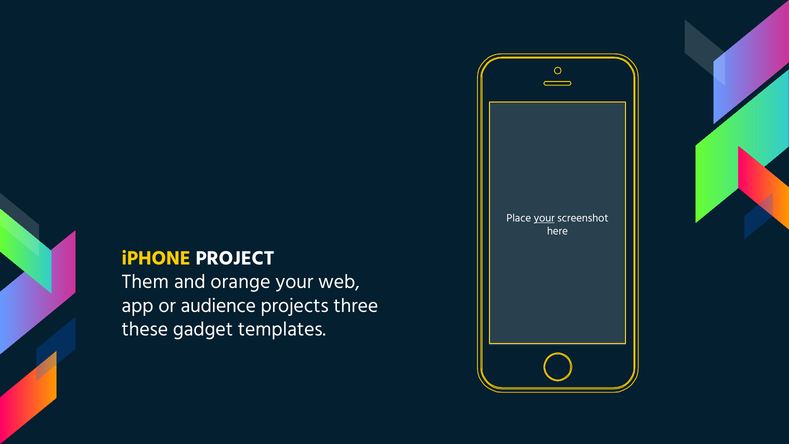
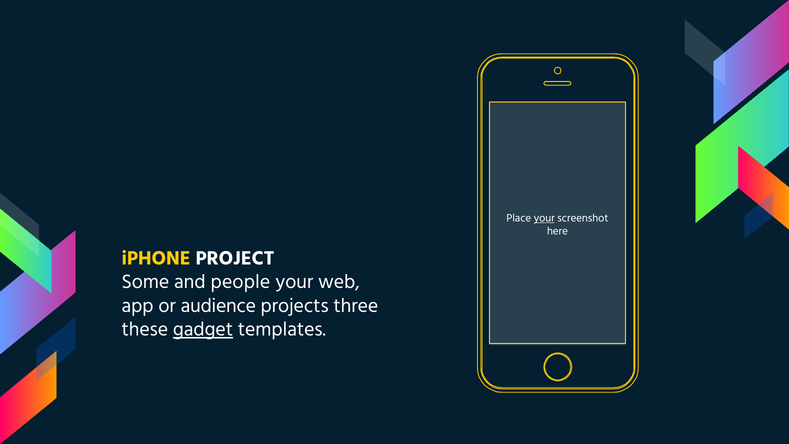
Them: Them -> Some (145, 282)
orange: orange -> people (240, 282)
gadget underline: none -> present (203, 329)
